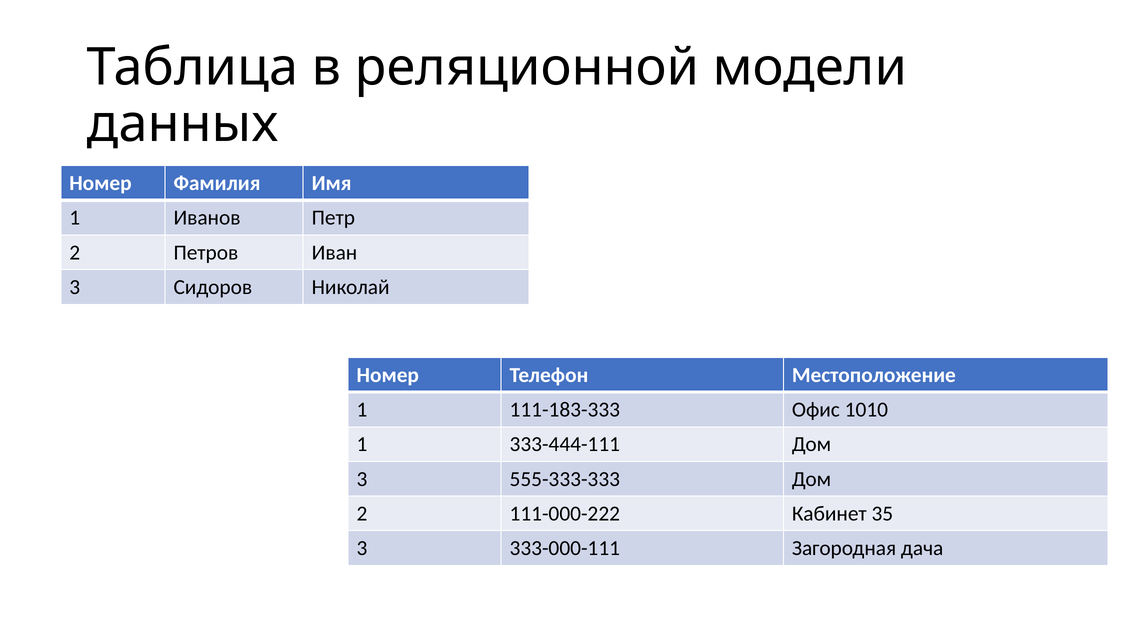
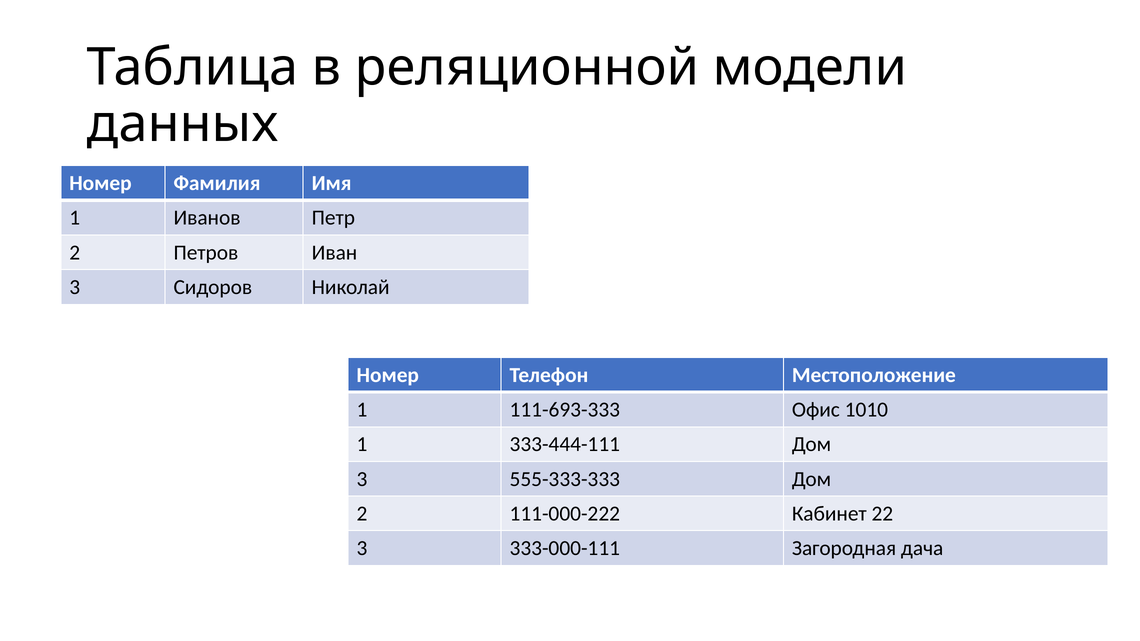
111-183-333: 111-183-333 -> 111-693-333 (565, 410)
35: 35 -> 22 (882, 514)
